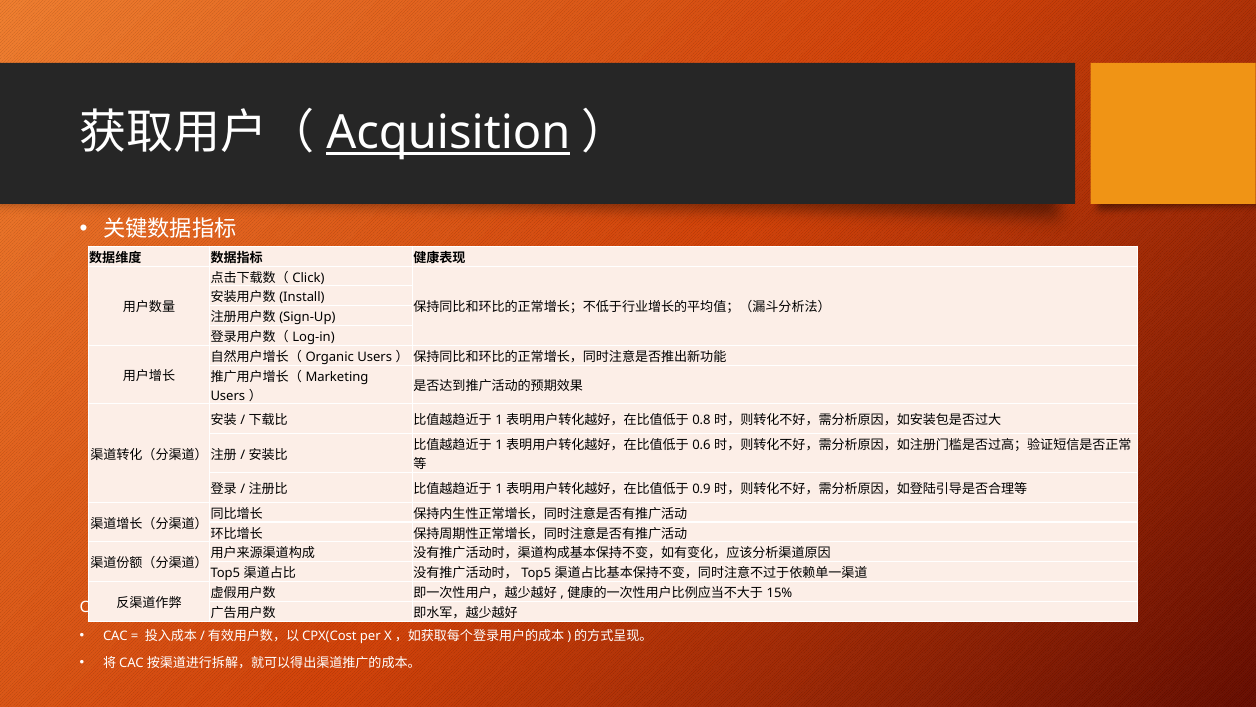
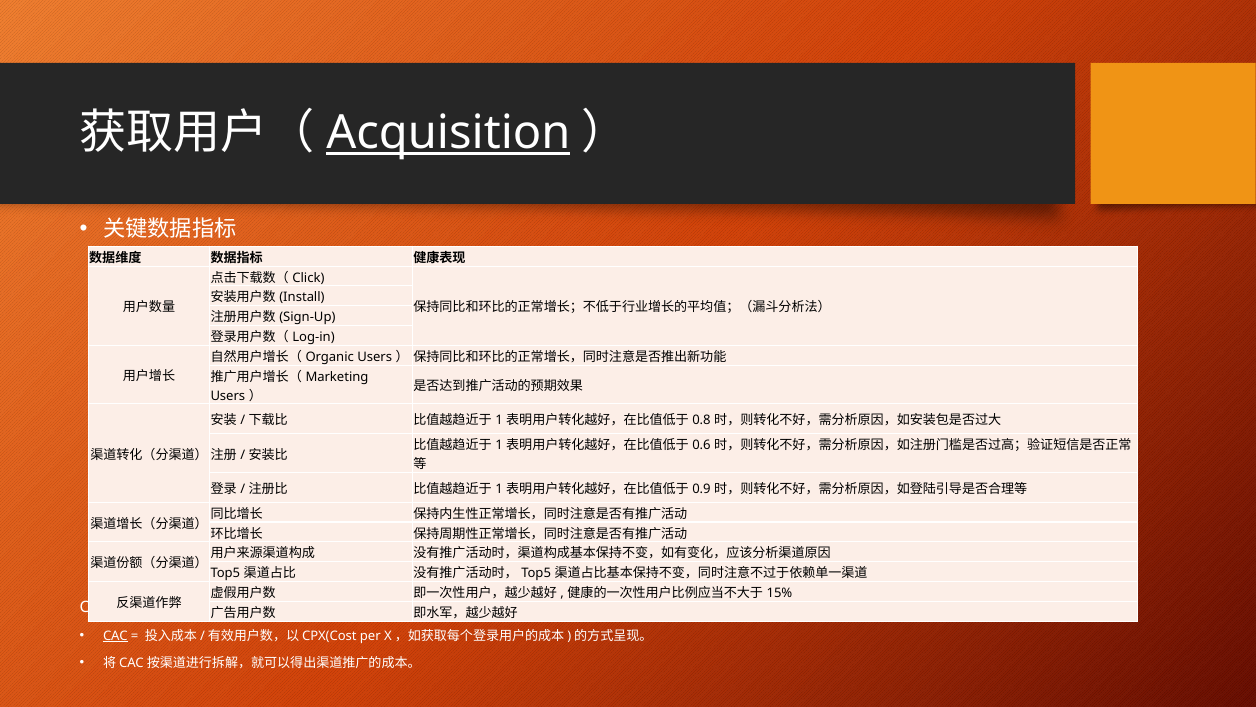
CAC underline: none -> present (115, 635)
